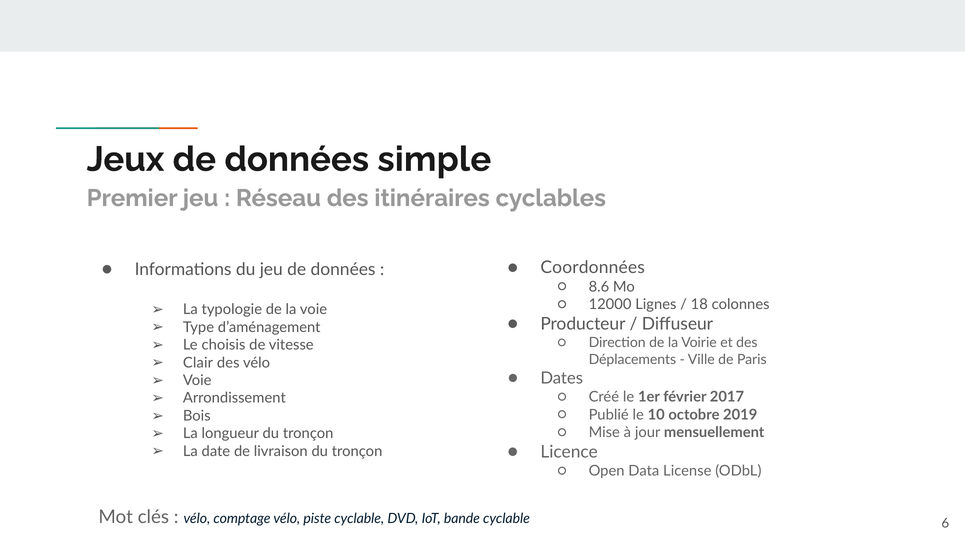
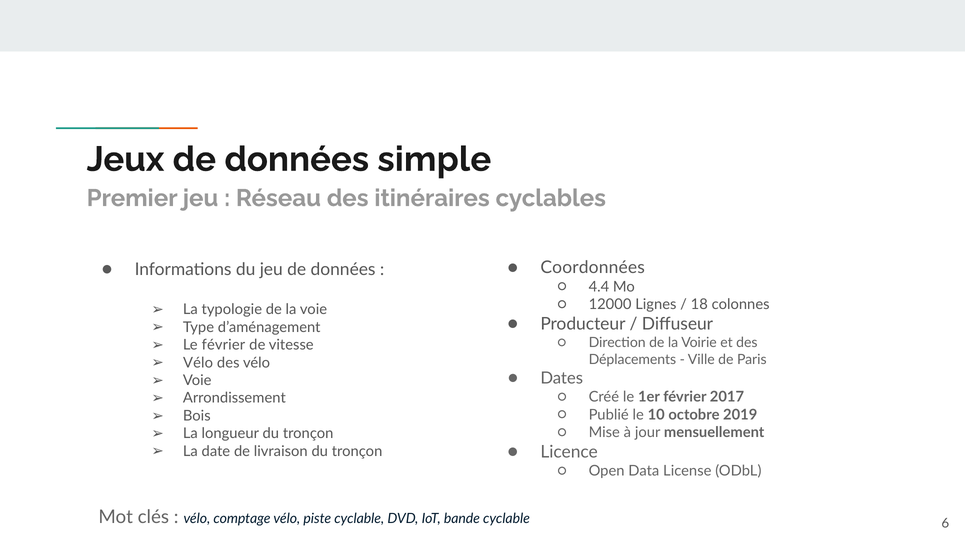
8.6: 8.6 -> 4.4 (599, 287)
Le choisis: choisis -> février (223, 345)
Clair: Clair -> Vélo (198, 363)
